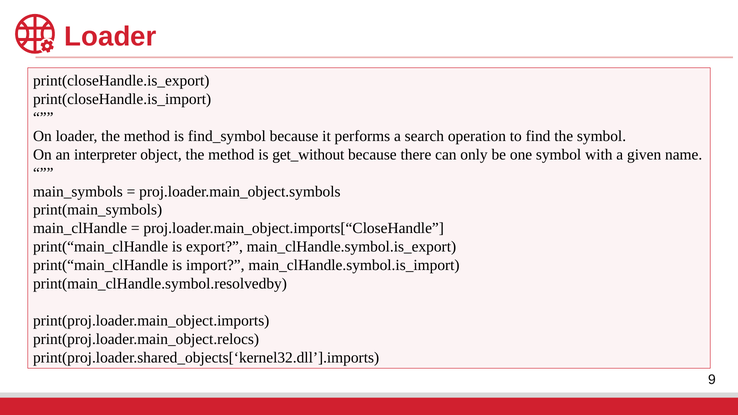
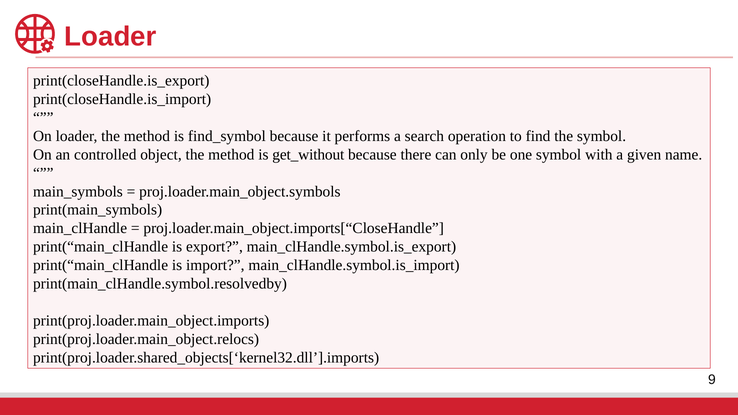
interpreter: interpreter -> controlled (105, 155)
